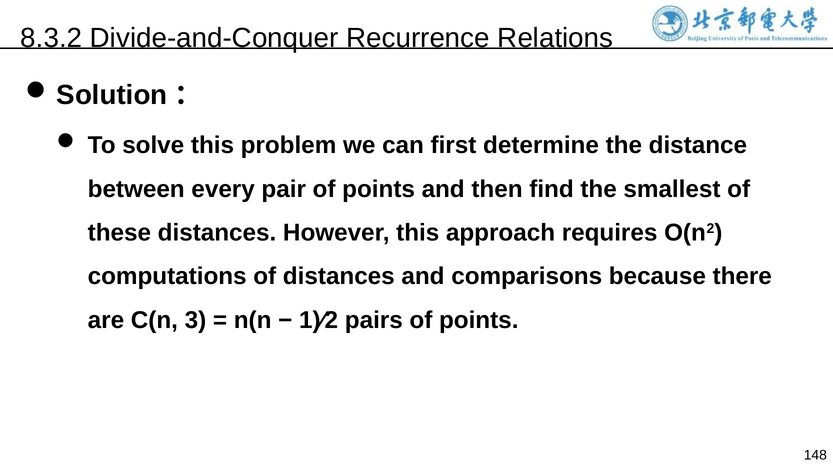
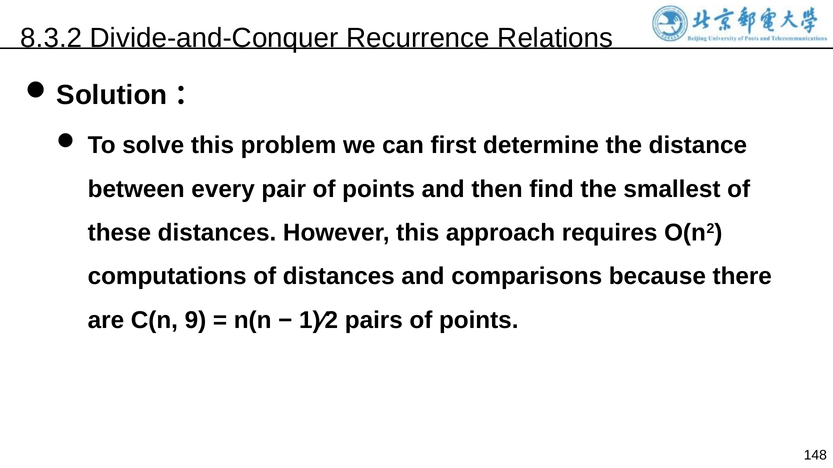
3: 3 -> 9 (195, 321)
